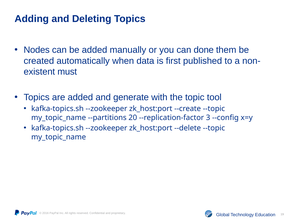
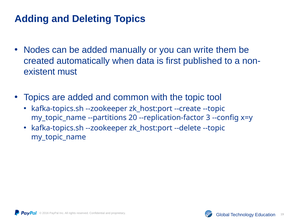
done: done -> write (204, 50)
generate: generate -> common (131, 97)
